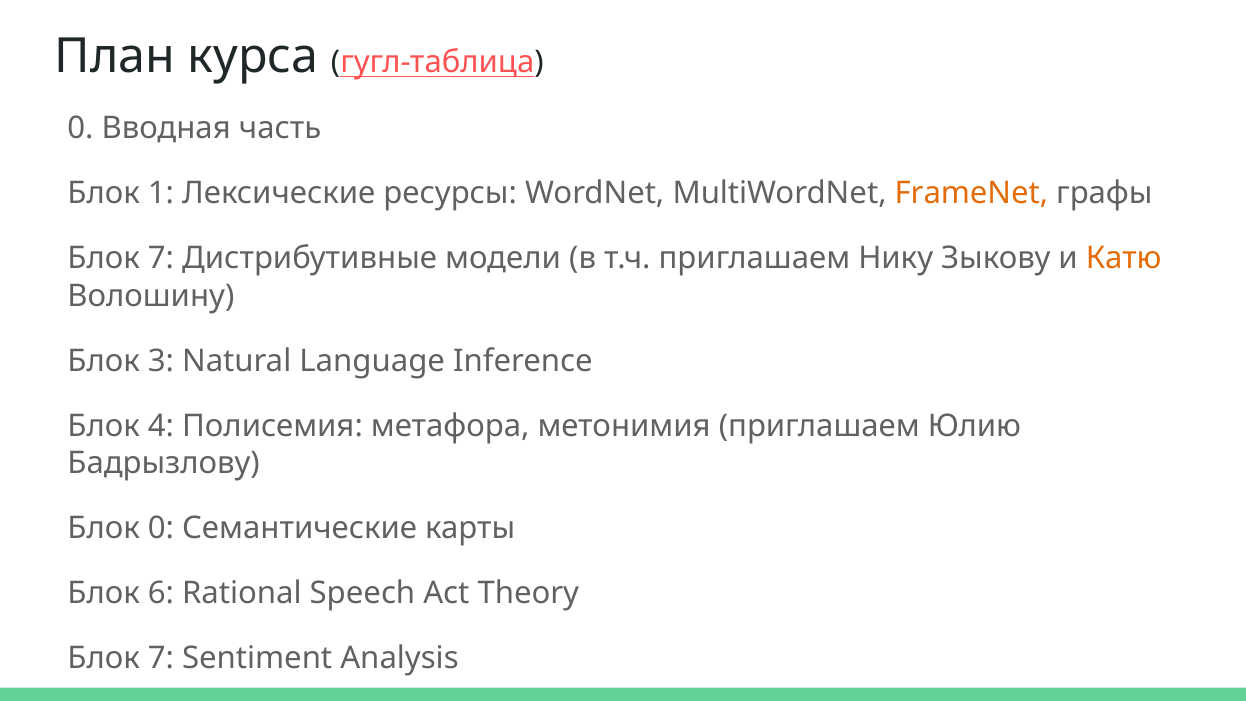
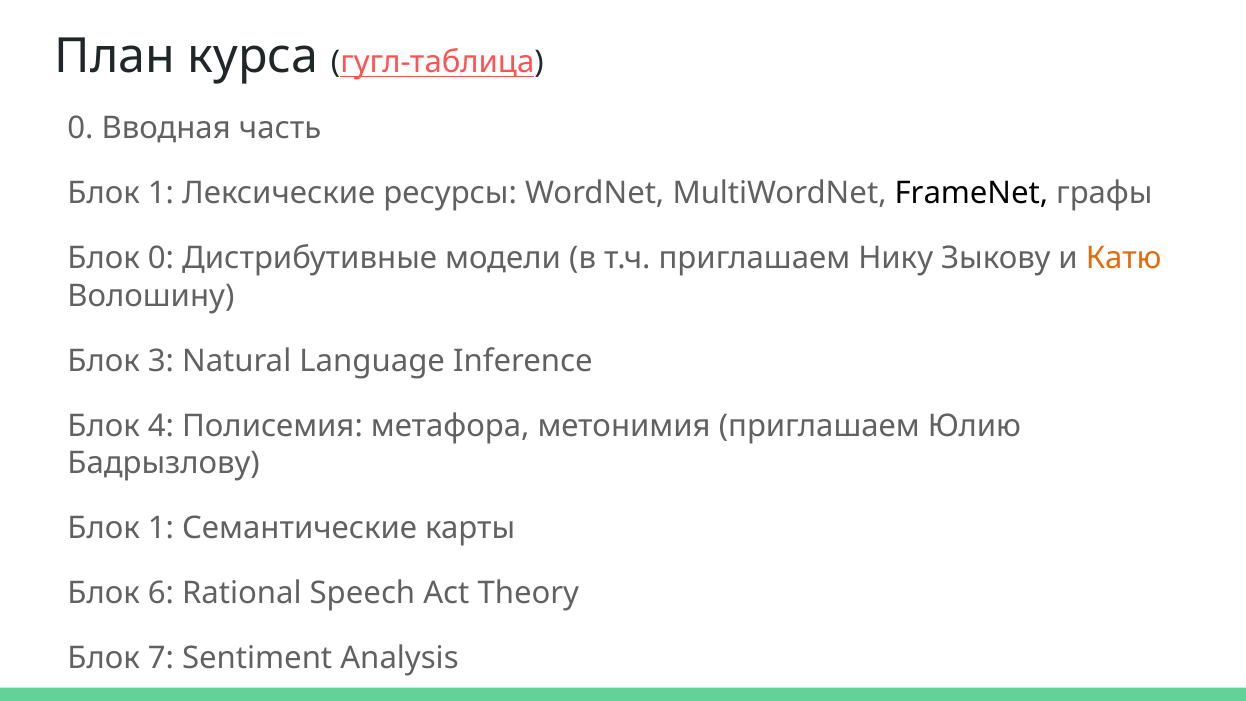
FrameNet colour: orange -> black (971, 193)
7: 7 -> 0 (161, 258)
0: 0 -> 1 (161, 528)
